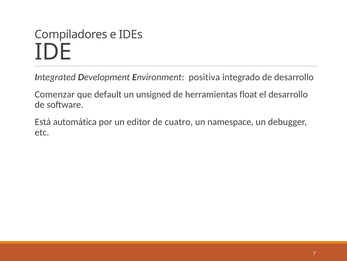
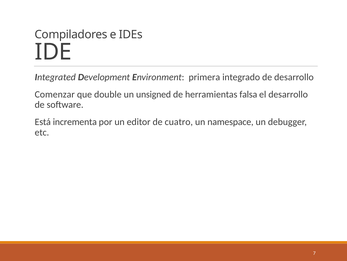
positiva: positiva -> primera (204, 77)
default: default -> double (108, 94)
float: float -> falsa (248, 94)
automática: automática -> incrementa (75, 122)
